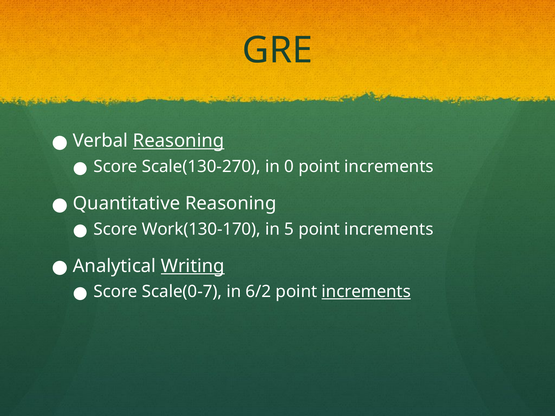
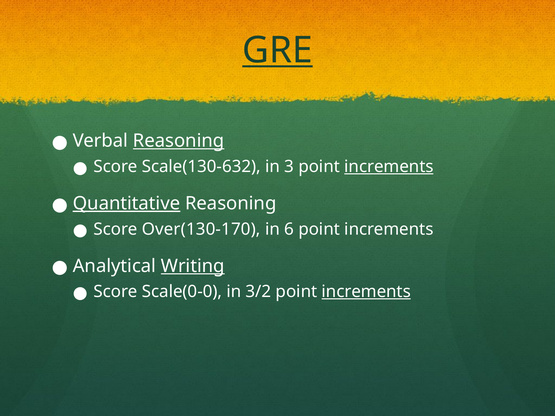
GRE underline: none -> present (277, 50)
Scale(130-270: Scale(130-270 -> Scale(130-632 (201, 167)
0: 0 -> 3 (289, 167)
increments underline: none -> present (389, 167)
Quantitative underline: none -> present (127, 203)
Work(130-170: Work(130-170 -> Over(130-170 (201, 229)
5: 5 -> 6 (289, 229)
Scale(0-7: Scale(0-7 -> Scale(0-0 (182, 292)
6/2: 6/2 -> 3/2 (258, 292)
